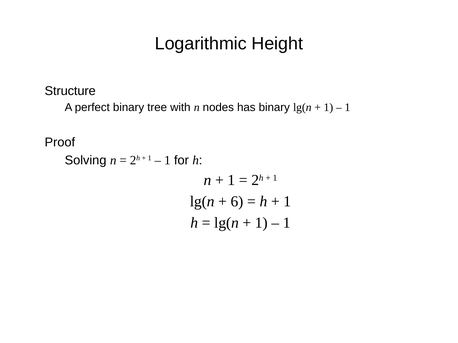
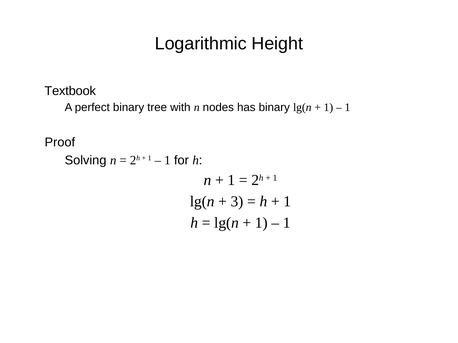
Structure: Structure -> Textbook (70, 91)
6: 6 -> 3 (237, 202)
